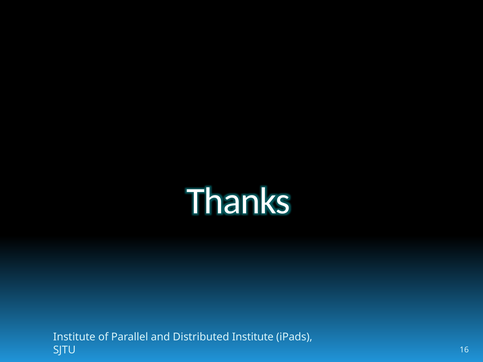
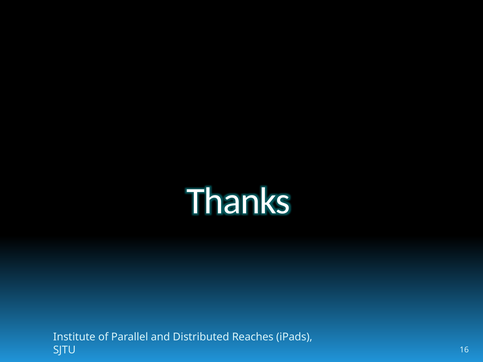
Distributed Institute: Institute -> Reaches (253, 337)
